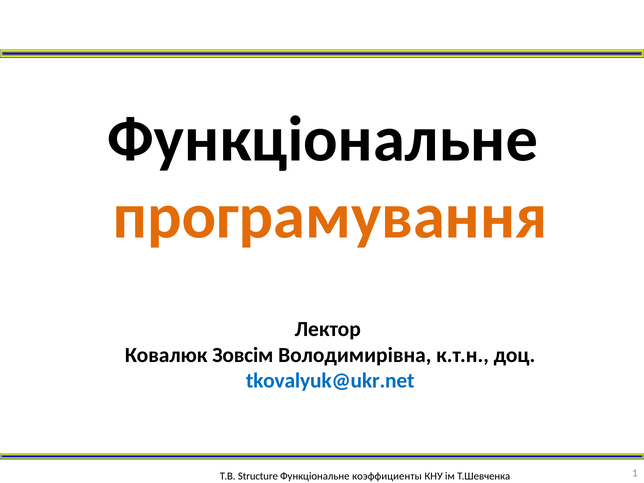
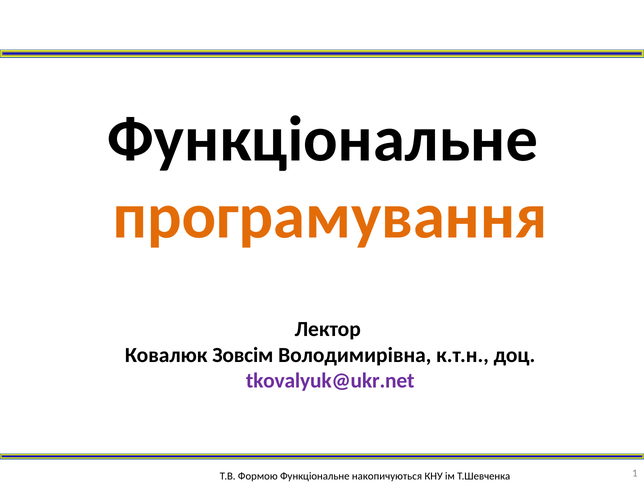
tkovalyuk@ukr.net colour: blue -> purple (330, 381)
Structure: Structure -> Формою (258, 476)
коэффициенты: коэффициенты -> накопичуються (387, 476)
